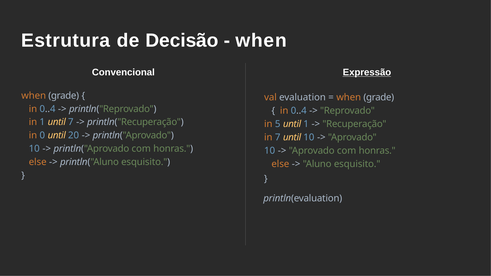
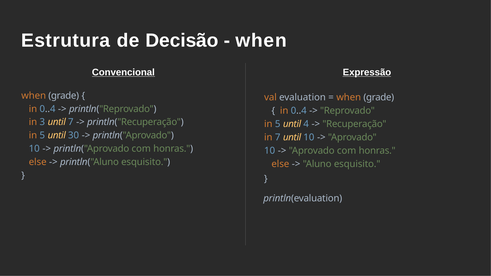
Convencional underline: none -> present (123, 72)
in 1: 1 -> 3 (42, 122)
until 1: 1 -> 4 (306, 124)
0: 0 -> 5 (42, 136)
20: 20 -> 30 (74, 136)
